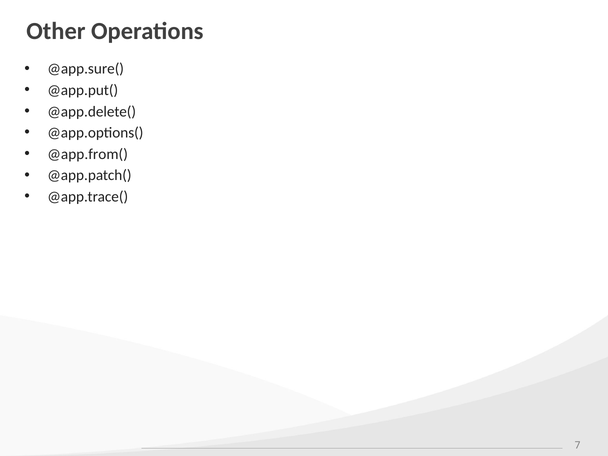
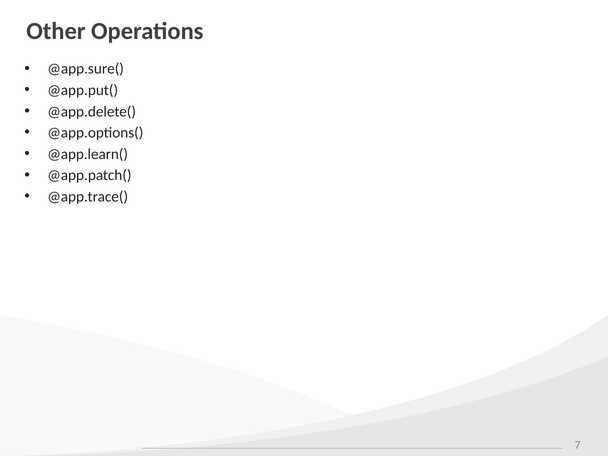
@app.from(: @app.from( -> @app.learn( (88, 154)
